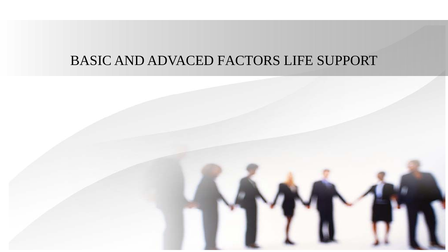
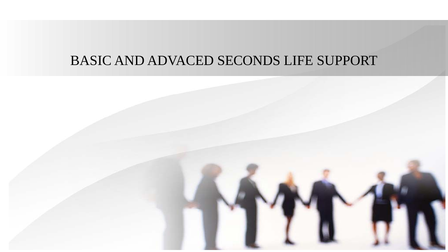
FACTORS: FACTORS -> SECONDS (249, 61)
